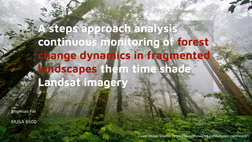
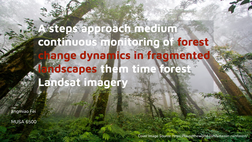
analysis: analysis -> medium (156, 28)
time shade: shade -> forest (175, 69)
